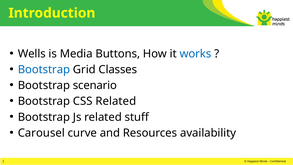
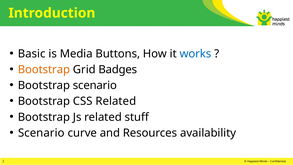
Wells: Wells -> Basic (32, 54)
Bootstrap colour: blue -> orange (44, 70)
Classes: Classes -> Badges (118, 70)
Carousel: Carousel -> Scenario (41, 133)
